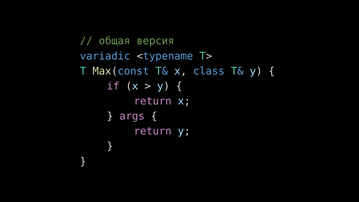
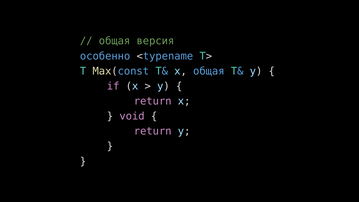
variadic: variadic -> особенно (105, 56)
x class: class -> общая (209, 71)
args: args -> void (132, 116)
